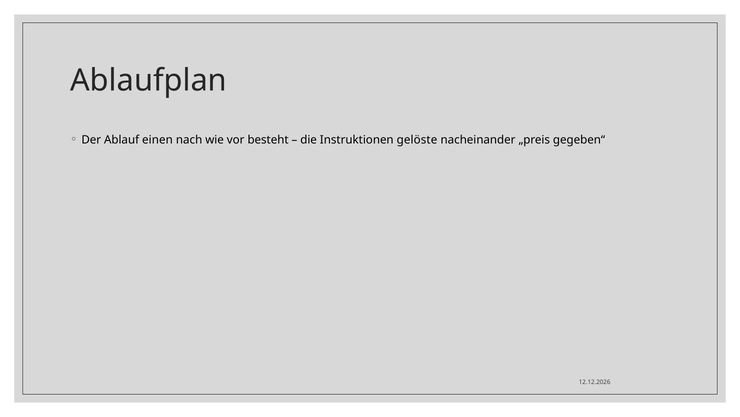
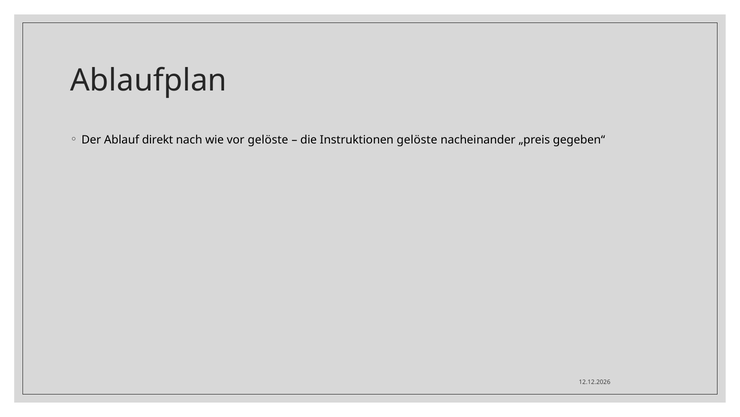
einen: einen -> direkt (158, 140)
vor besteht: besteht -> gelöste (268, 140)
